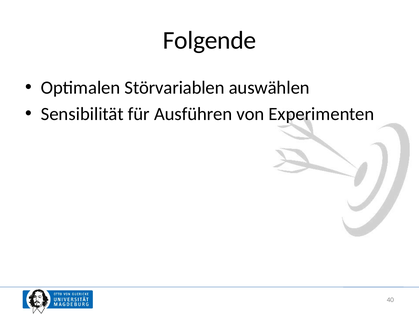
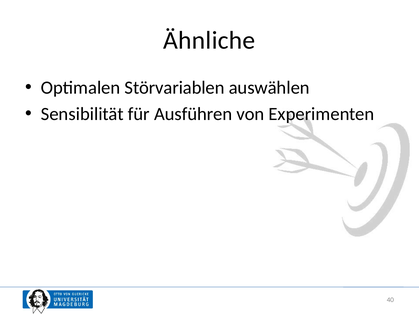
Folgende: Folgende -> Ähnliche (209, 41)
